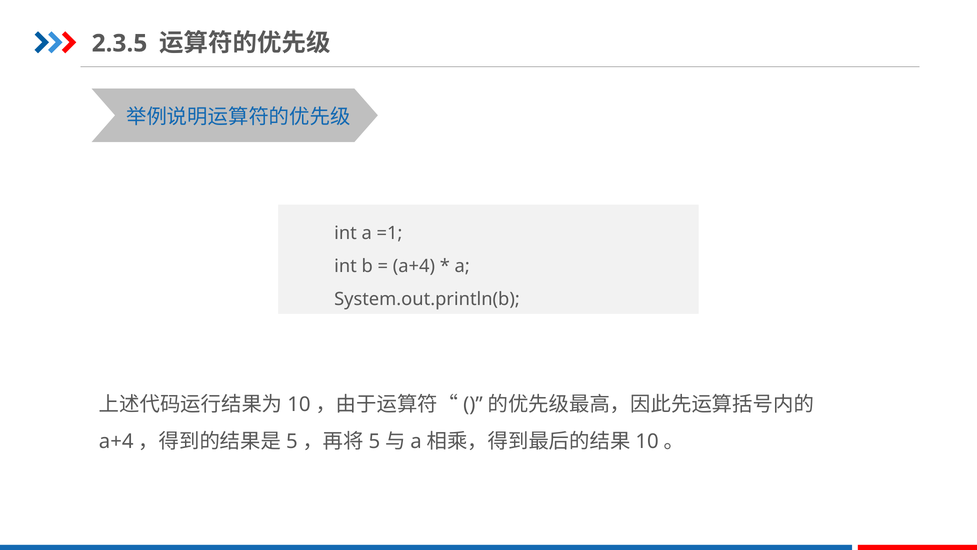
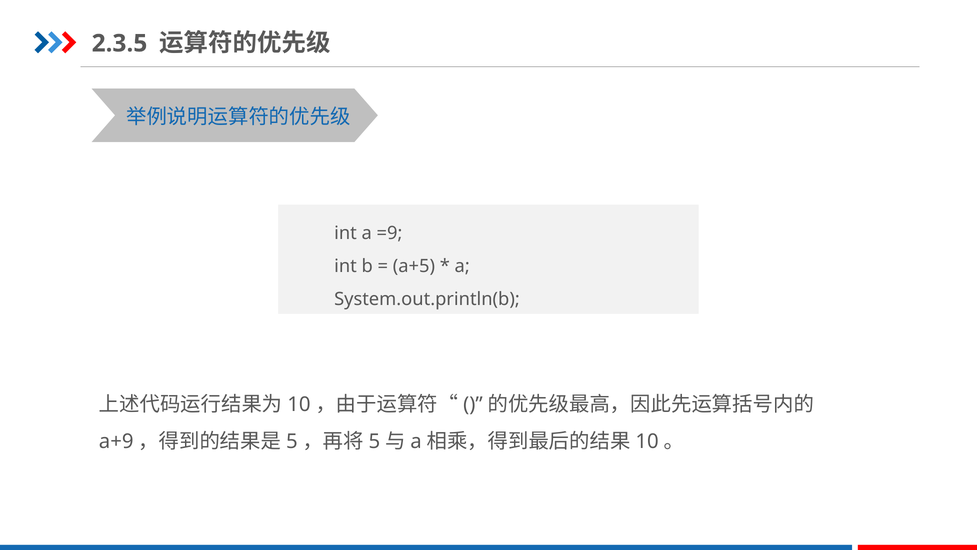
=1: =1 -> =9 (390, 233)
a+4: a+4 -> a+5 (414, 266)
a+4: a+4 -> a+9 (116, 441)
